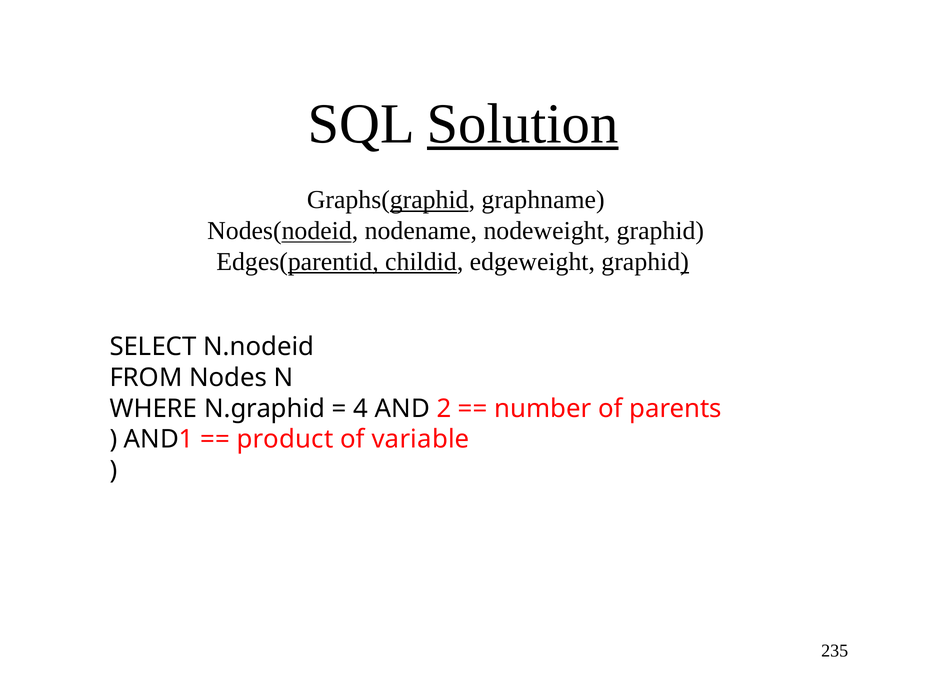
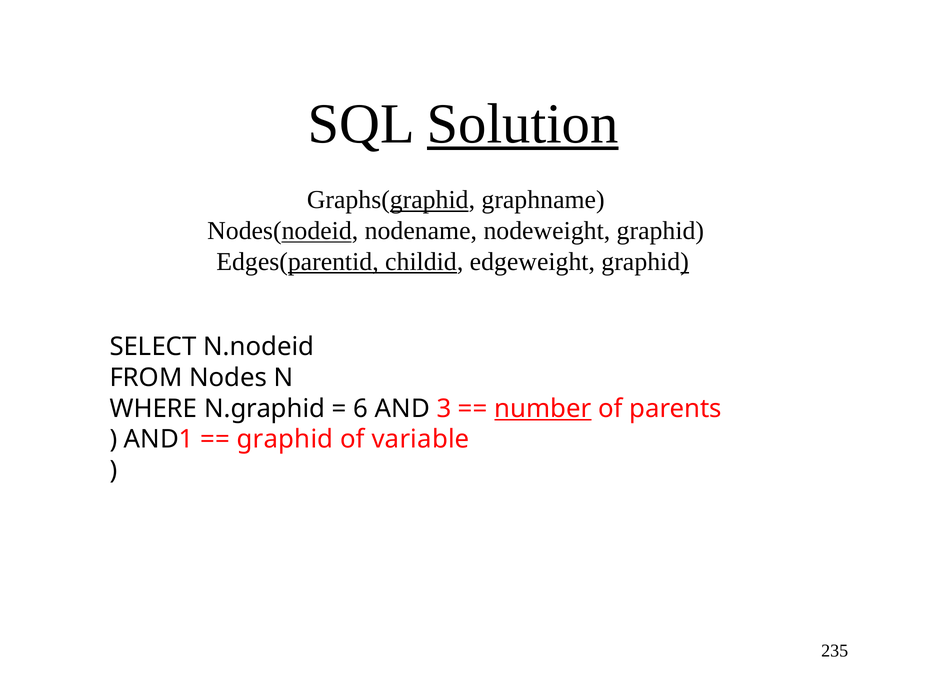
4: 4 -> 6 (361, 408)
2: 2 -> 3 (444, 408)
number underline: none -> present (543, 408)
product: product -> graphid (285, 439)
